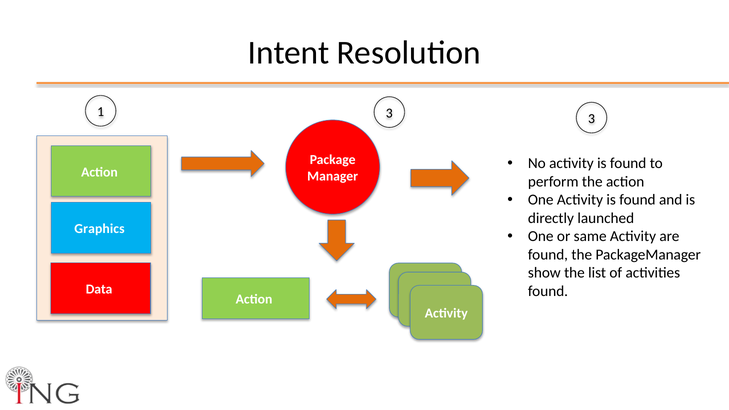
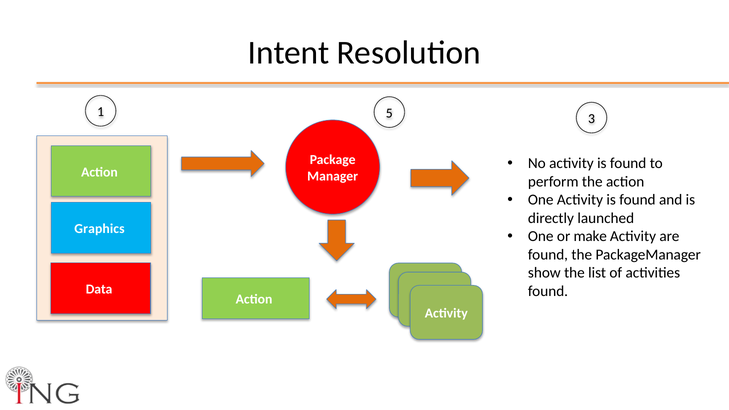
1 3: 3 -> 5 (389, 113)
same: same -> make (590, 236)
